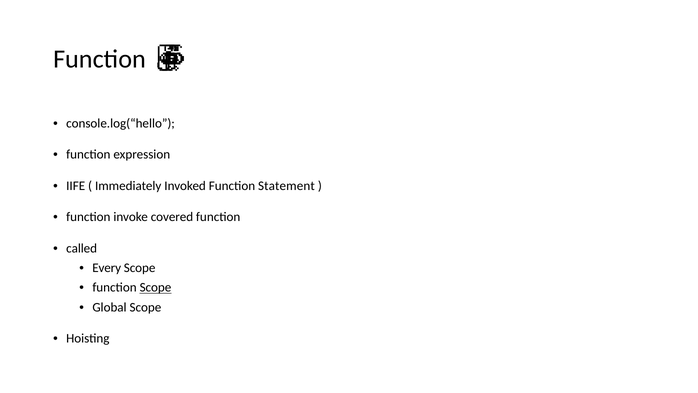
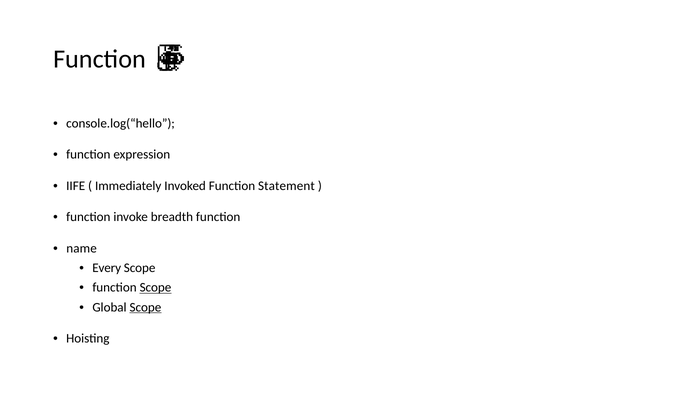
covered: covered -> breadth (172, 217)
called: called -> name (82, 248)
Scope underline: none -> present (145, 307)
